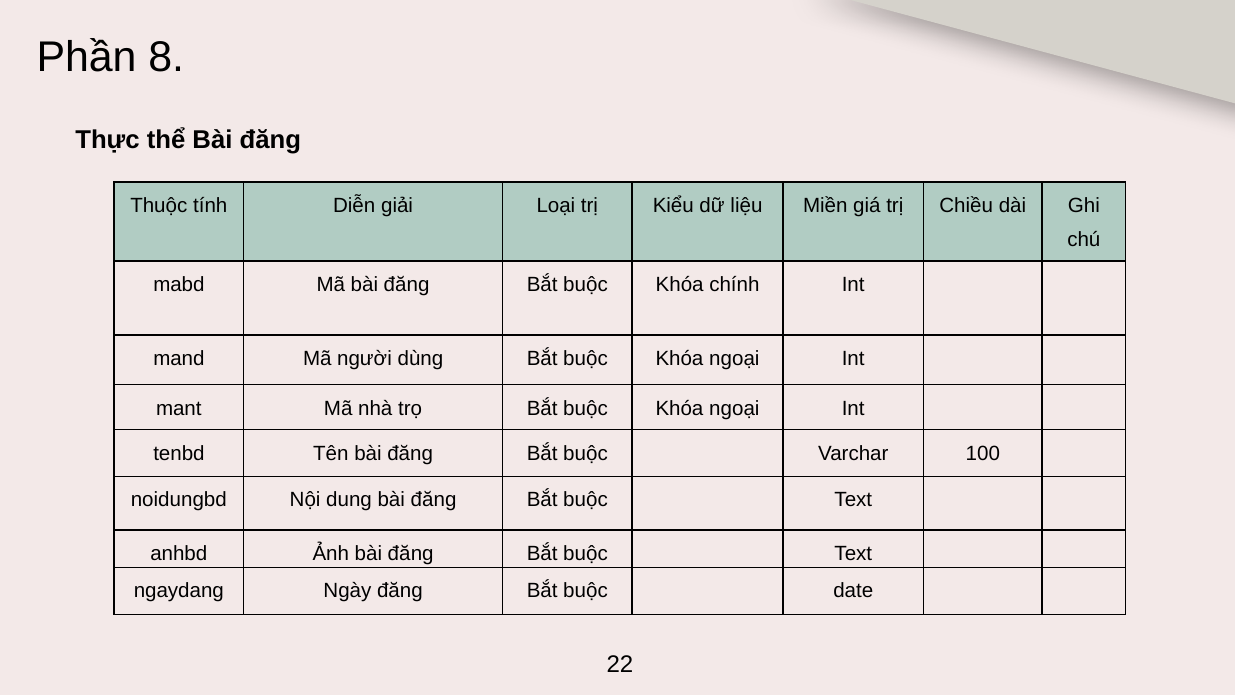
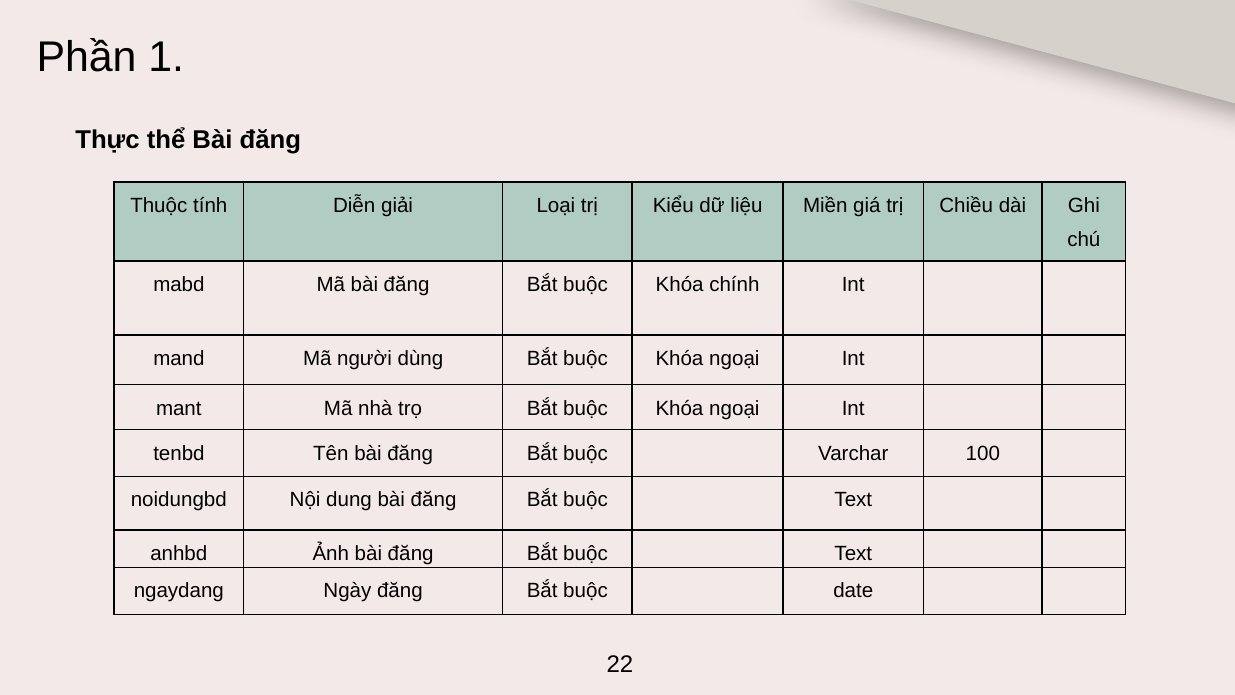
8: 8 -> 1 (166, 58)
